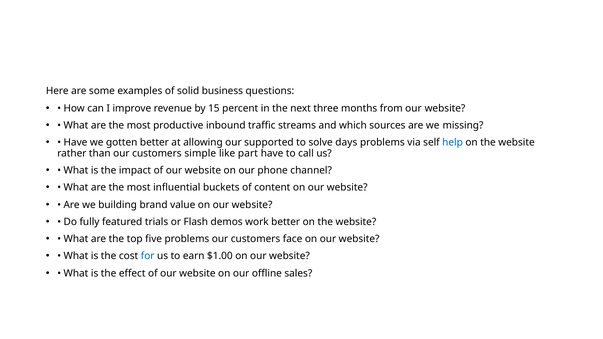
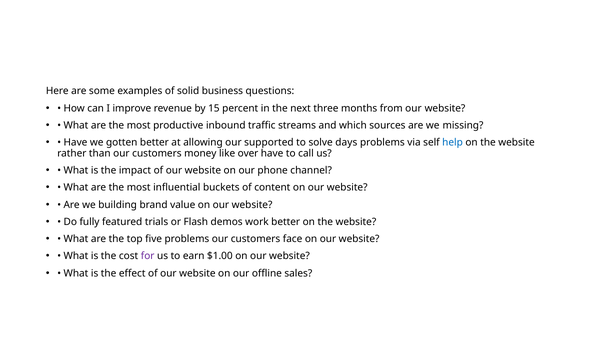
simple: simple -> money (200, 153)
part: part -> over (248, 153)
for colour: blue -> purple (148, 256)
